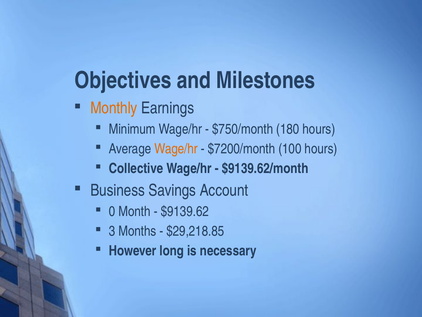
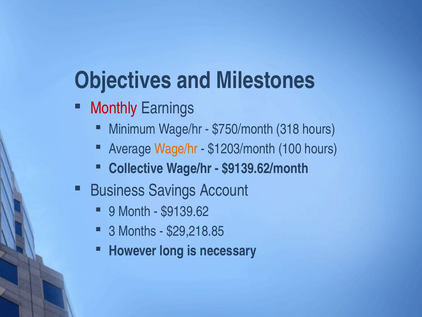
Monthly colour: orange -> red (114, 108)
180: 180 -> 318 (288, 129)
$7200/month: $7200/month -> $1203/month (242, 149)
0: 0 -> 9 (112, 211)
